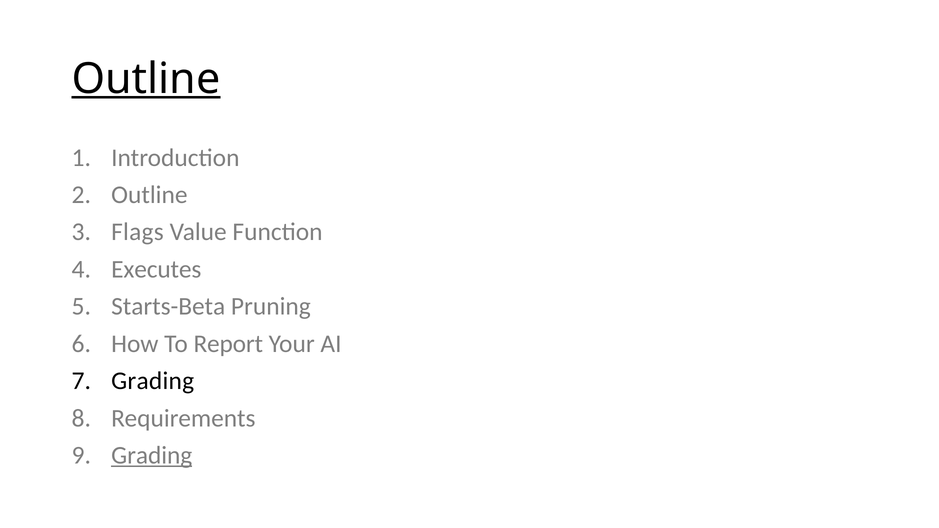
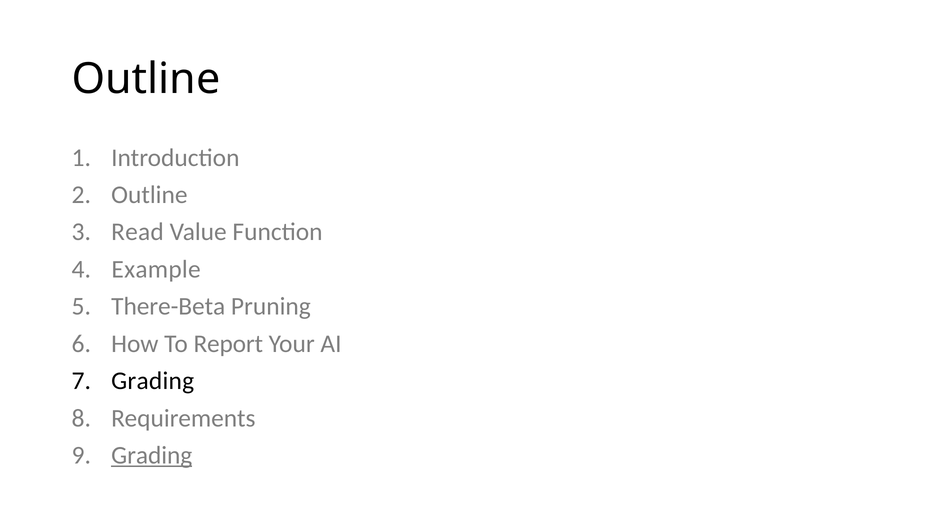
Outline underline: present -> none (146, 79)
Flags: Flags -> Read (137, 232)
Executes: Executes -> Example (156, 269)
Starts-Beta: Starts-Beta -> There-Beta (168, 307)
